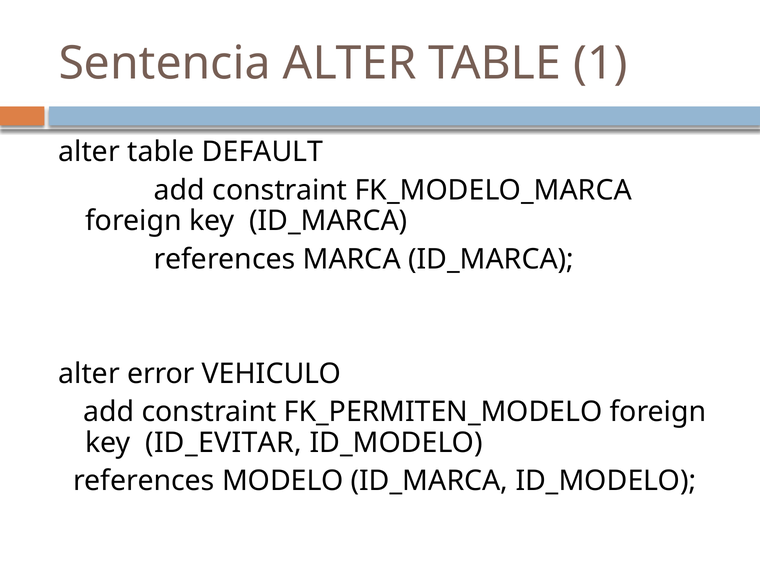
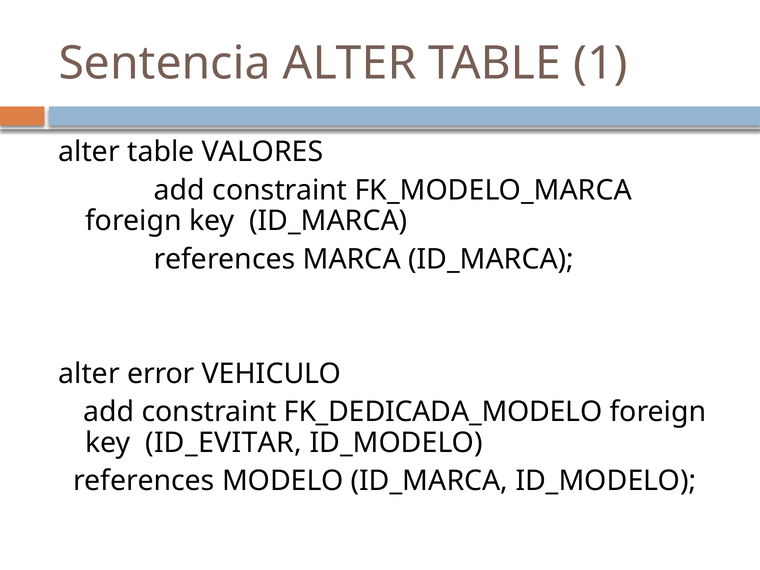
DEFAULT: DEFAULT -> VALORES (263, 152)
FK_PERMITEN_MODELO: FK_PERMITEN_MODELO -> FK_DEDICADA_MODELO (443, 412)
